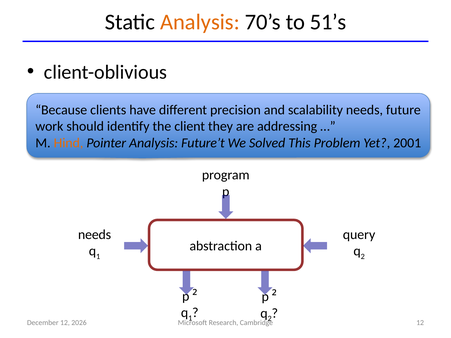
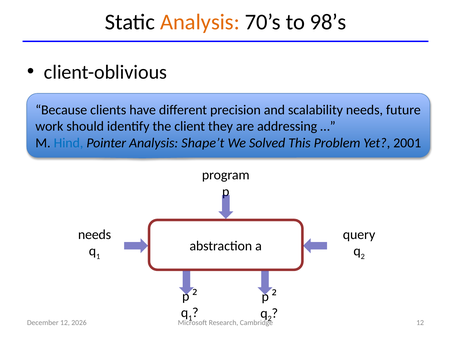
51’s: 51’s -> 98’s (328, 22)
Hind colour: orange -> blue (68, 143)
Future’t: Future’t -> Shape’t (203, 143)
